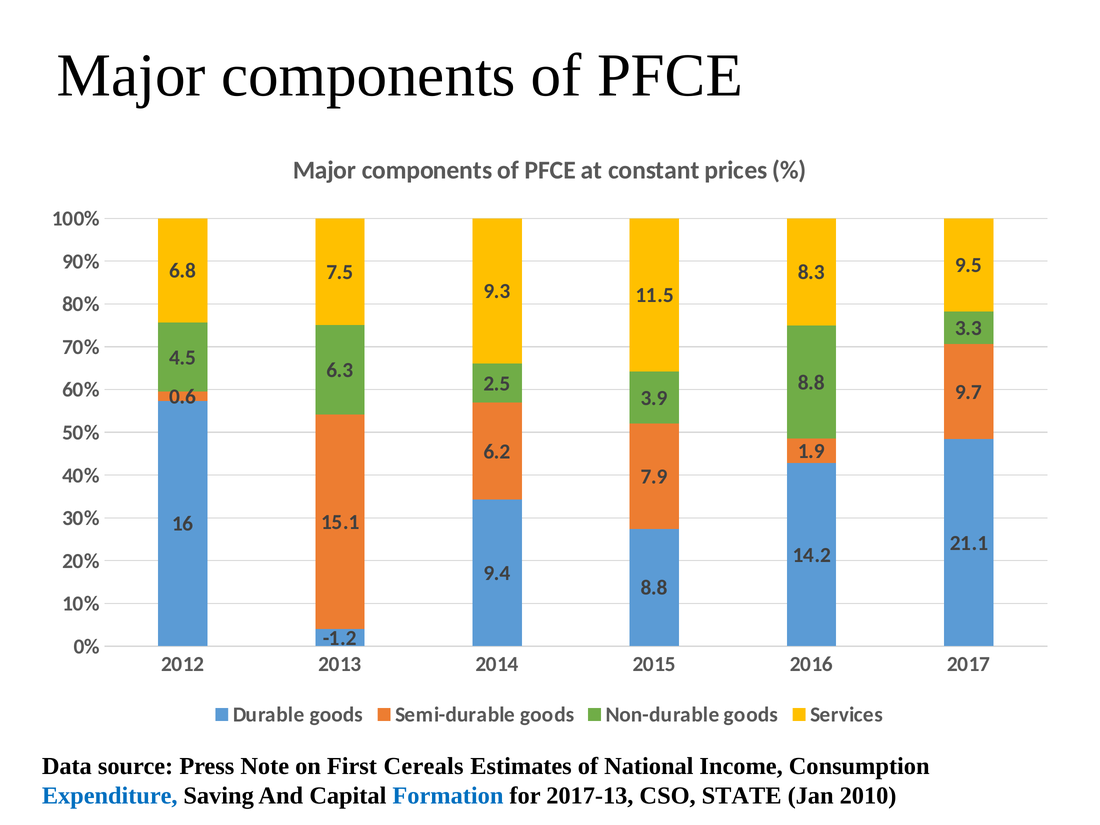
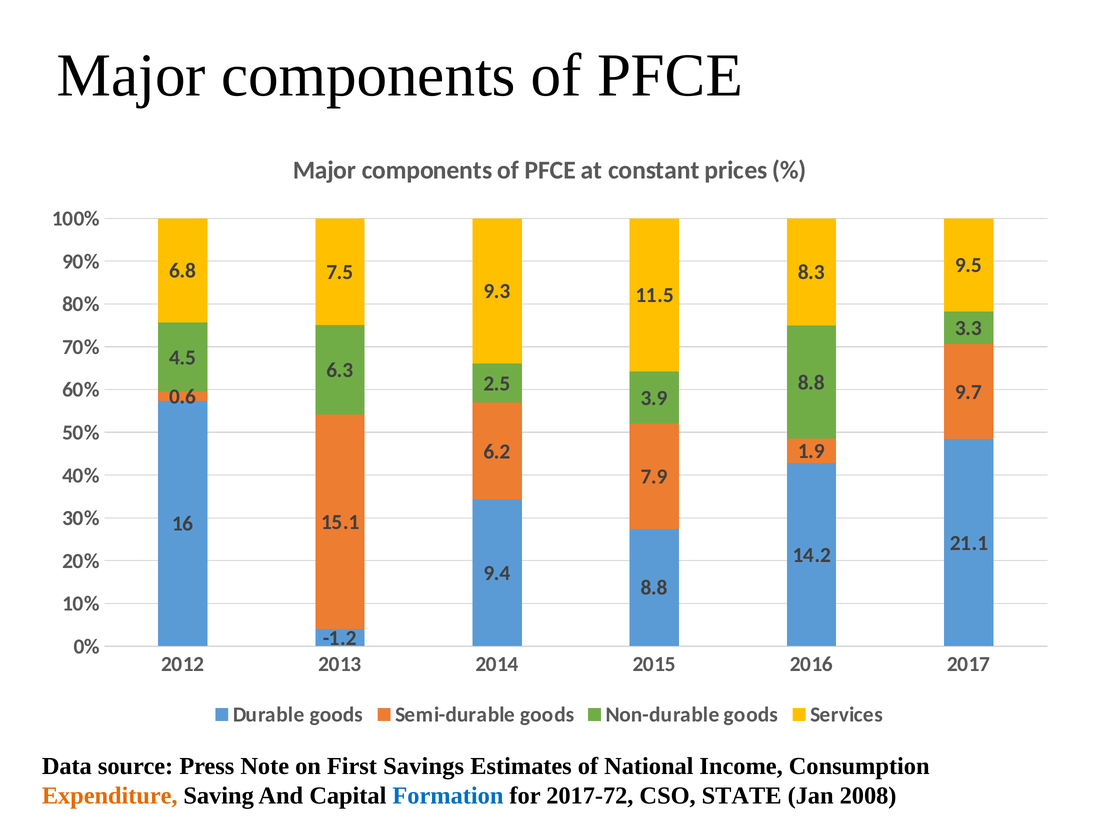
Cereals: Cereals -> Savings (424, 766)
Expenditure colour: blue -> orange (110, 796)
2017-13: 2017-13 -> 2017-72 (590, 796)
2010: 2010 -> 2008 (868, 796)
